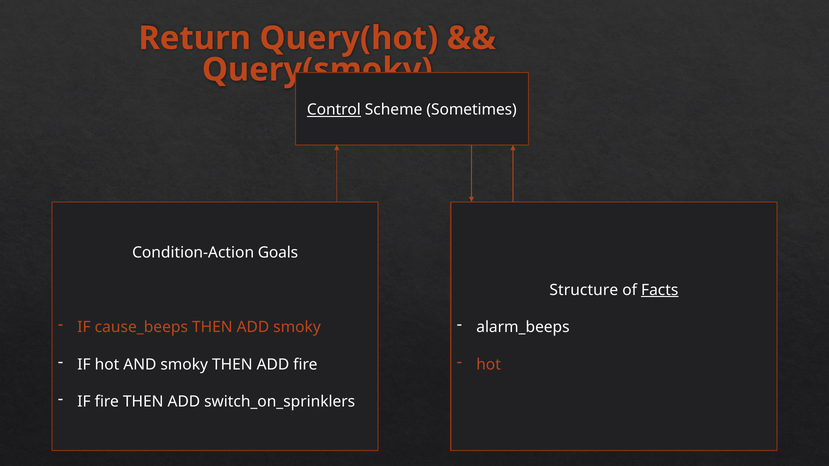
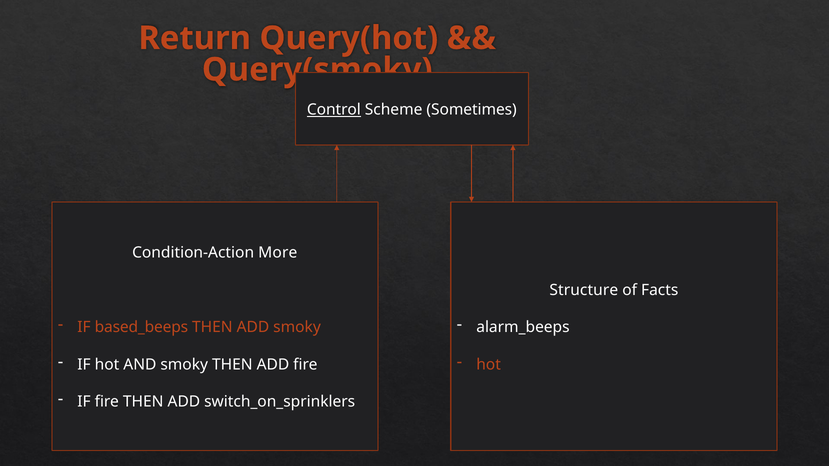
Goals: Goals -> More (278, 253)
Facts underline: present -> none (660, 290)
cause_beeps: cause_beeps -> based_beeps (141, 327)
